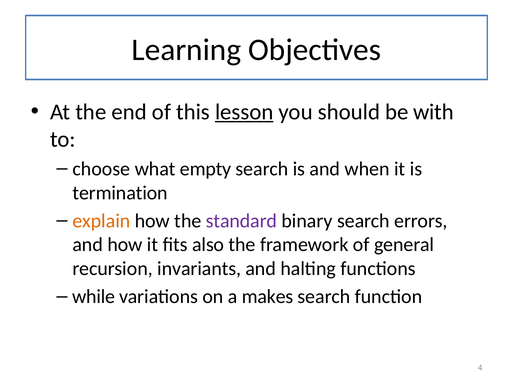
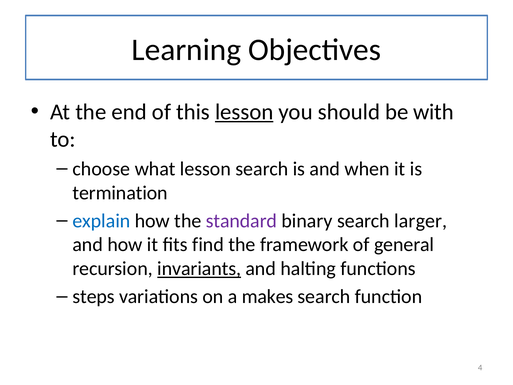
what empty: empty -> lesson (205, 169)
explain colour: orange -> blue (101, 221)
errors: errors -> larger (421, 221)
also: also -> find (208, 245)
invariants underline: none -> present (199, 269)
while: while -> steps (94, 296)
